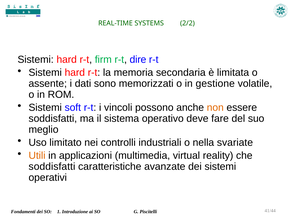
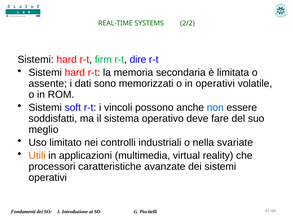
in gestione: gestione -> operativi (215, 83)
non colour: orange -> blue (215, 107)
soddisfatti: soddisfatti -> processori (52, 166)
